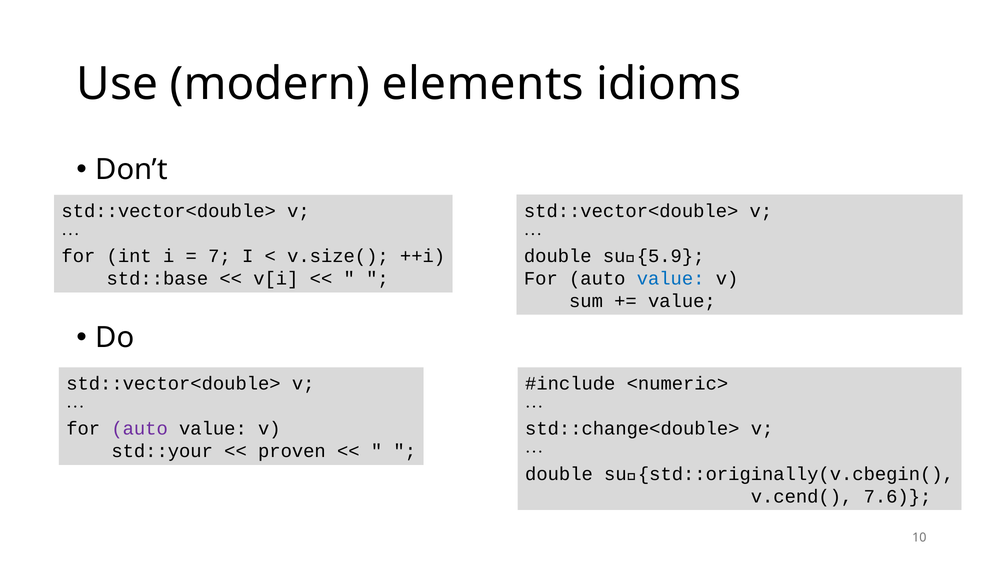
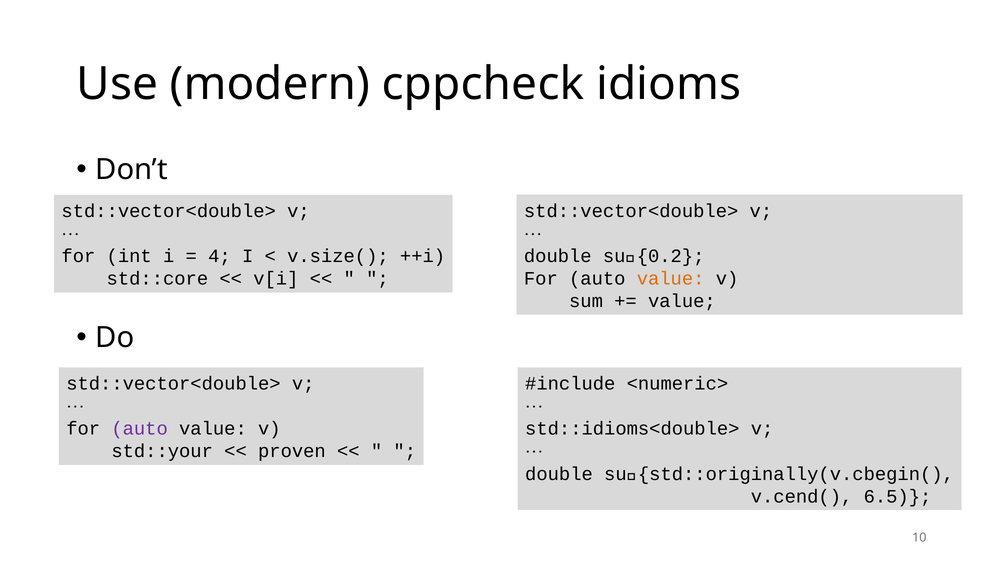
elements: elements -> cppcheck (483, 84)
su₼{5.9: su₼{5.9 -> su₼{0.2 (654, 256)
7: 7 -> 4 (219, 256)
value colour: blue -> orange (671, 279)
std::base: std::base -> std::core (157, 279)
std::change<double>: std::change<double> -> std::idioms<double> (632, 429)
7.6: 7.6 -> 6.5 (897, 497)
